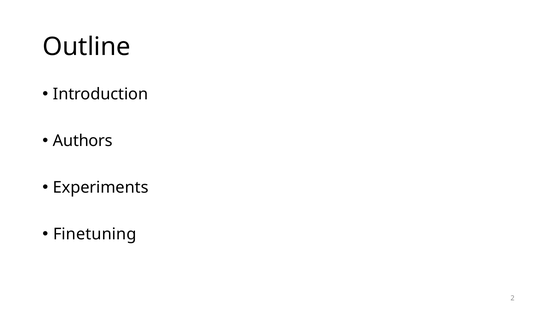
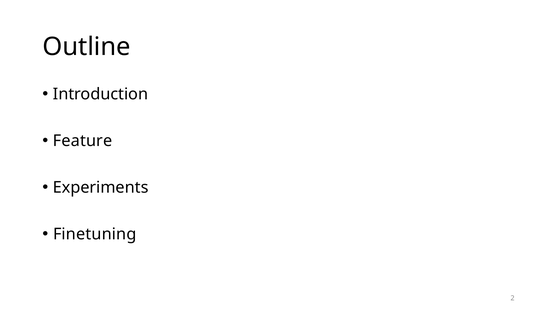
Authors: Authors -> Feature (83, 141)
